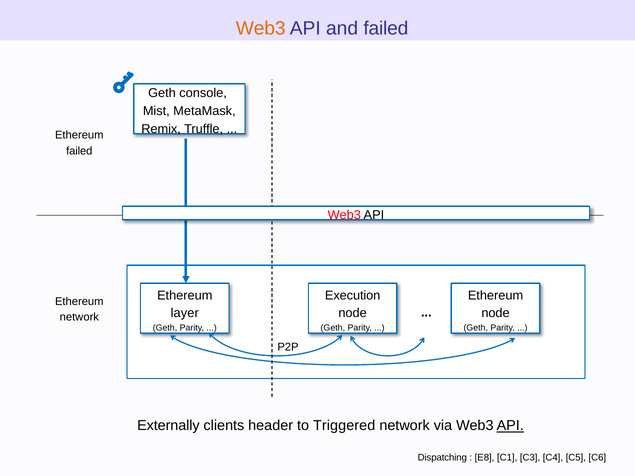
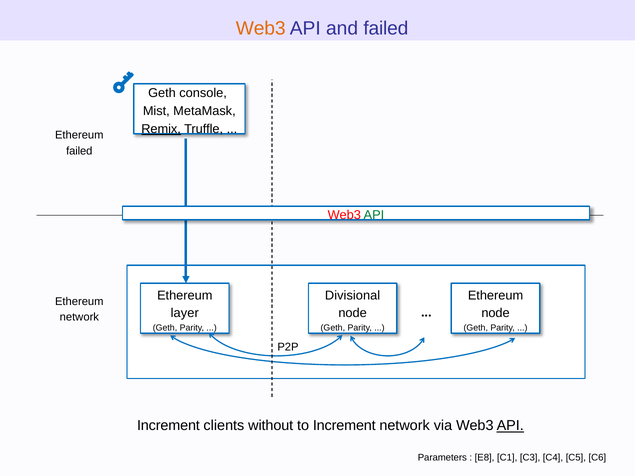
Remix underline: none -> present (161, 129)
API colour: black -> green (374, 215)
Execution: Execution -> Divisional (353, 295)
Externally: Externally -> Increment (168, 426)
header: header -> without (271, 426)
to Triggered: Triggered -> Increment (344, 426)
Dispatching: Dispatching -> Parameters (442, 458)
